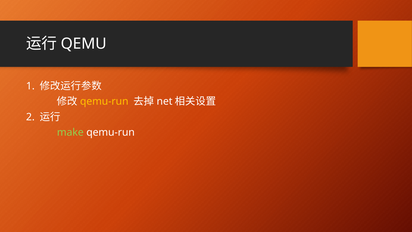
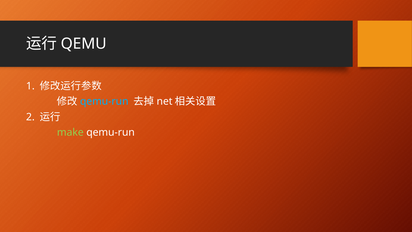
qemu-run colour: yellow -> light blue (104, 101)
